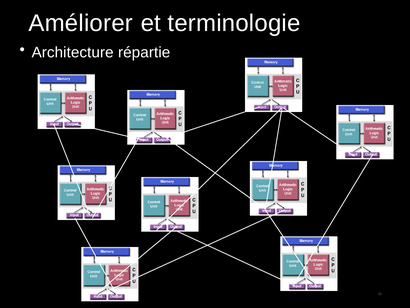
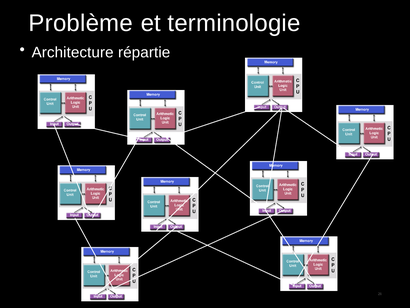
Améliorer: Améliorer -> Problème (81, 23)
